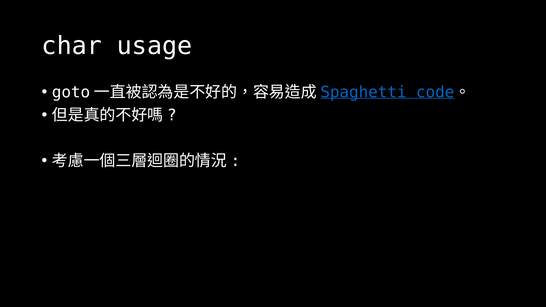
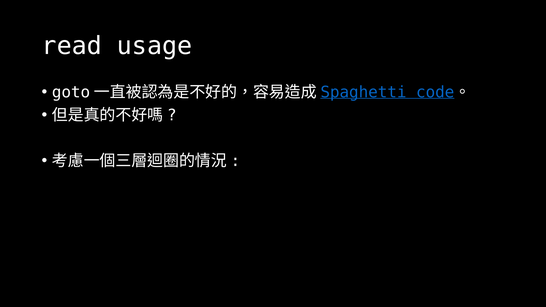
char: char -> read (72, 46)
